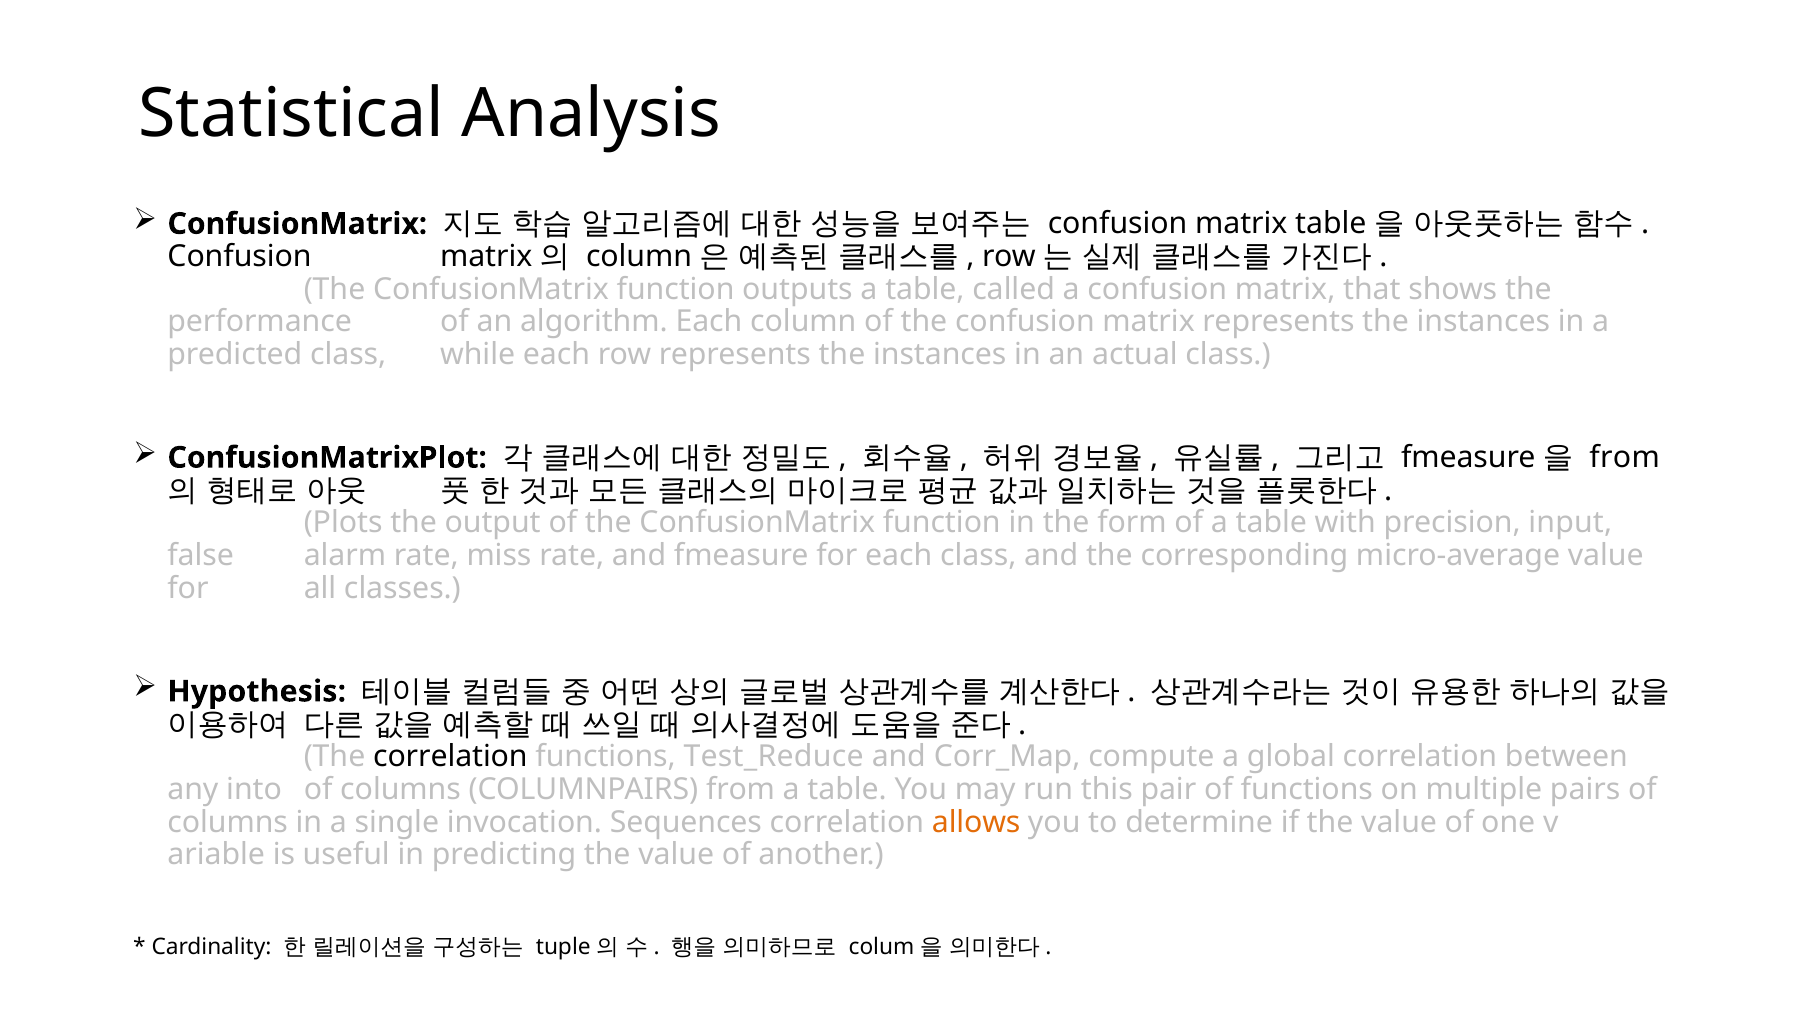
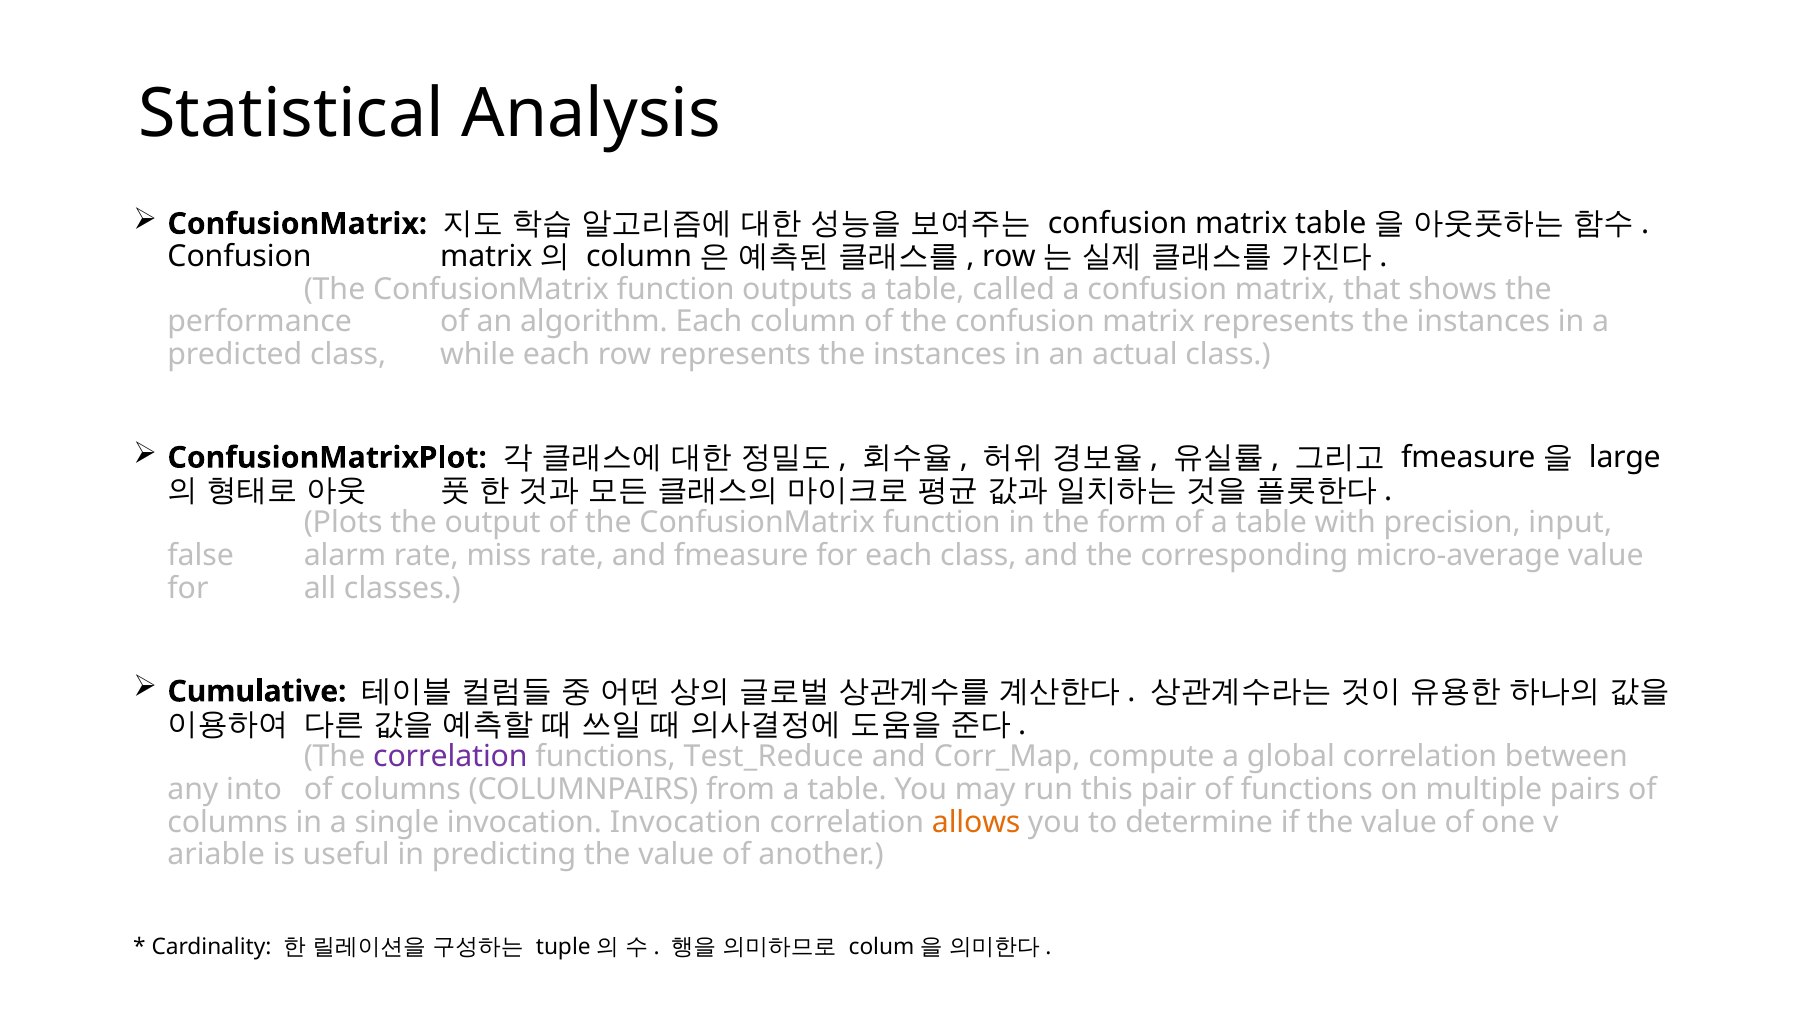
from: from -> large (1625, 458)
Hypothesis: Hypothesis -> Cumulative (257, 691)
correlation colour: black -> purple (450, 757)
invocation Sequences: Sequences -> Invocation (686, 822)
